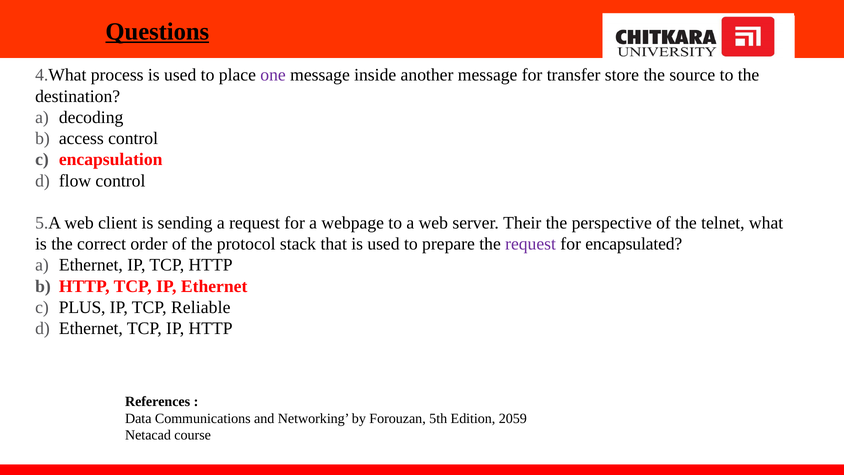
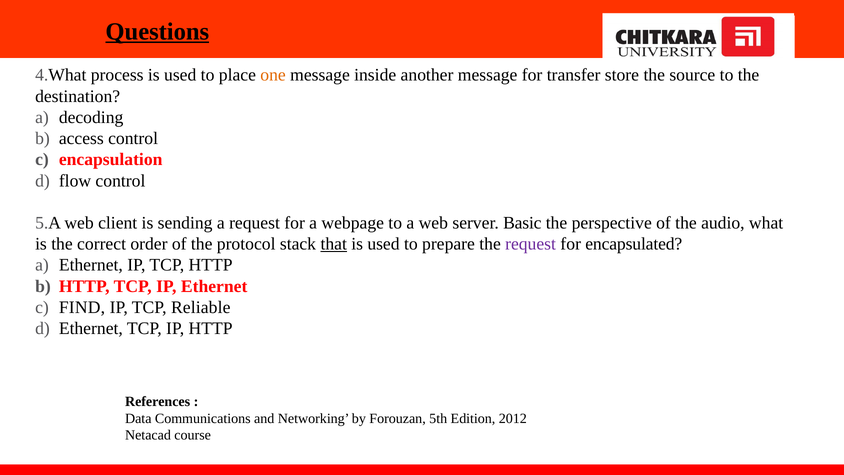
one colour: purple -> orange (273, 75)
Their: Their -> Basic (522, 223)
telnet: telnet -> audio (723, 223)
that underline: none -> present (334, 244)
PLUS: PLUS -> FIND (82, 307)
2059: 2059 -> 2012 (513, 418)
